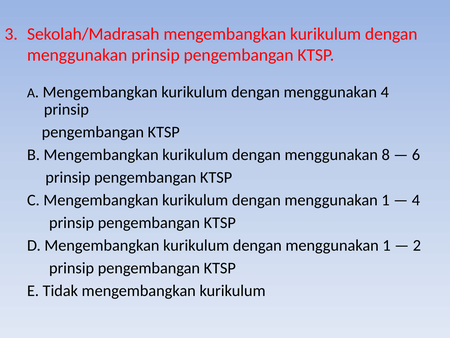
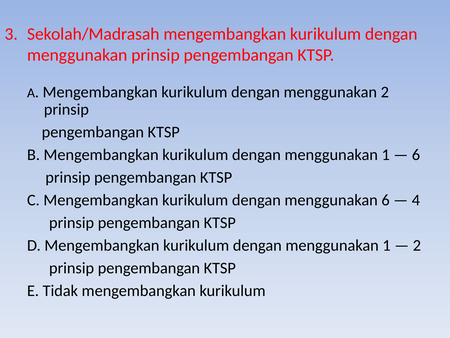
menggunakan 4: 4 -> 2 (385, 92)
8: 8 -> 1 (386, 155)
1: 1 -> 6 (386, 200)
